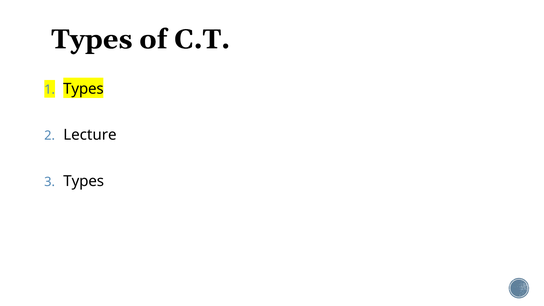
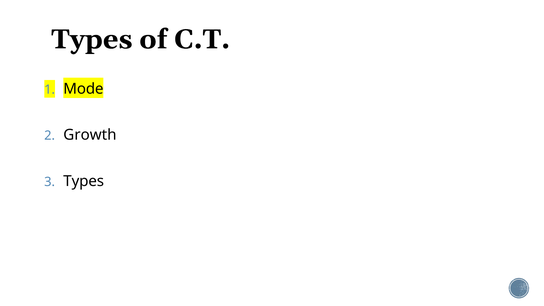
Types: Types -> Mode (83, 89)
Lecture: Lecture -> Growth (90, 135)
